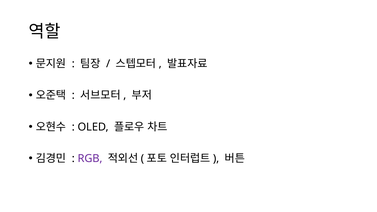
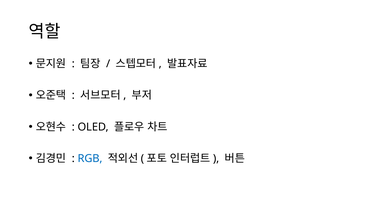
RGB colour: purple -> blue (90, 159)
